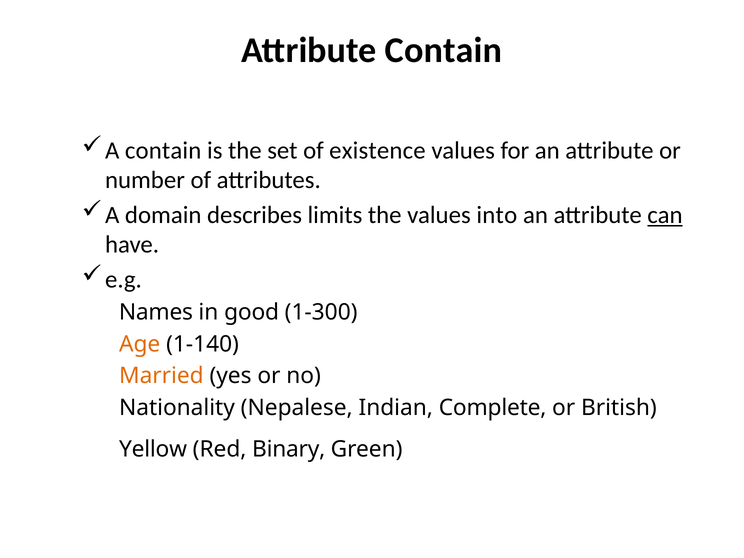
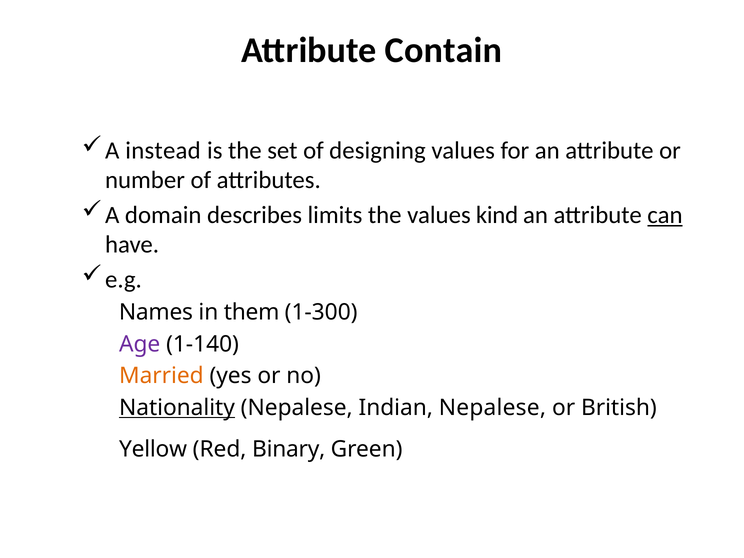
A contain: contain -> instead (163, 151)
existence: existence -> designing (377, 151)
into: into -> kind (497, 215)
good: good -> them (252, 312)
Age colour: orange -> purple (140, 344)
Nationality underline: none -> present (177, 408)
Indian Complete: Complete -> Nepalese (492, 408)
